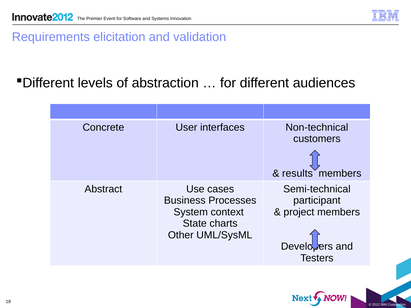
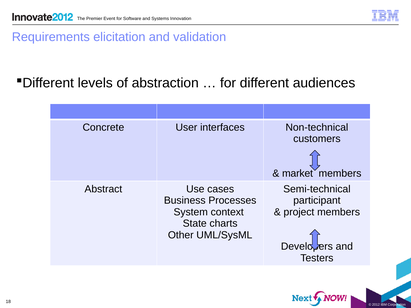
results: results -> market (298, 174)
